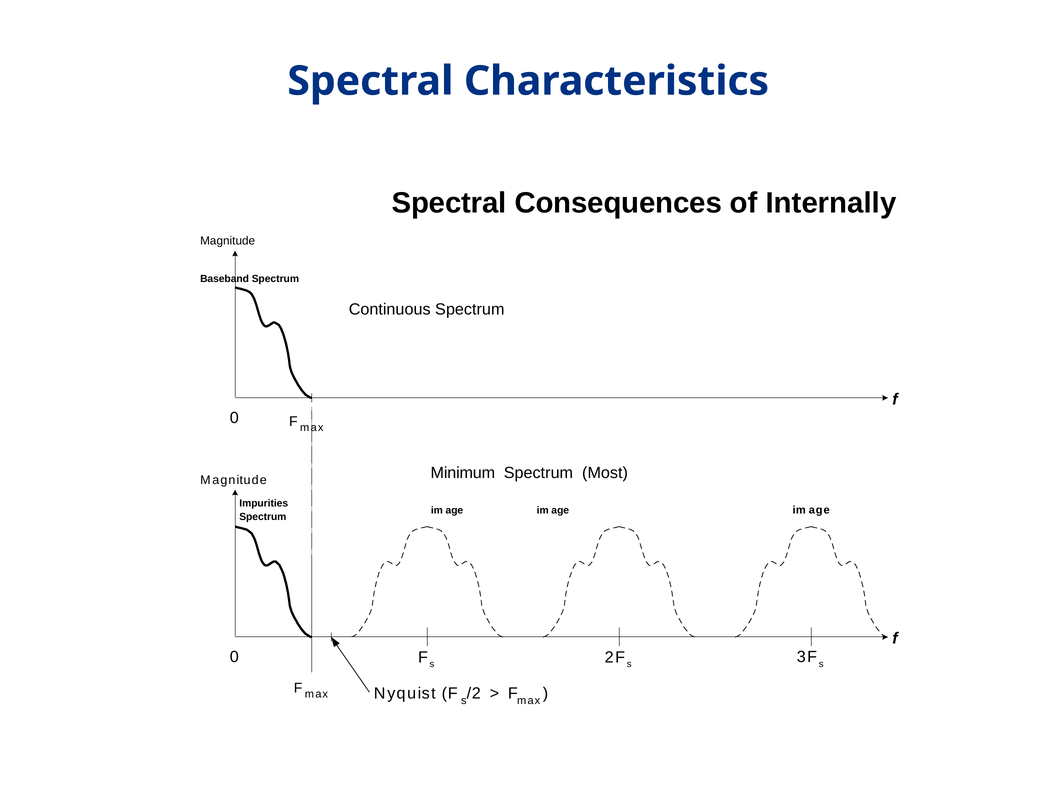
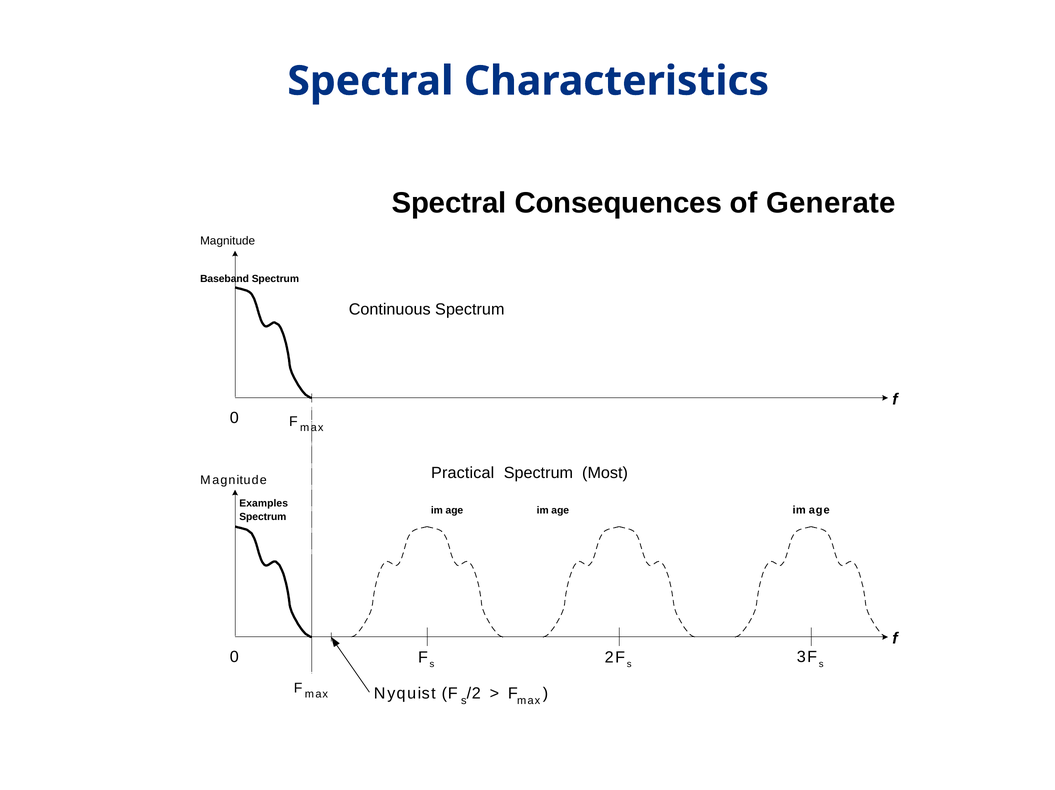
Internally: Internally -> Generate (831, 203)
Minimum: Minimum -> Practical (463, 473)
Impurities: Impurities -> Examples (264, 504)
